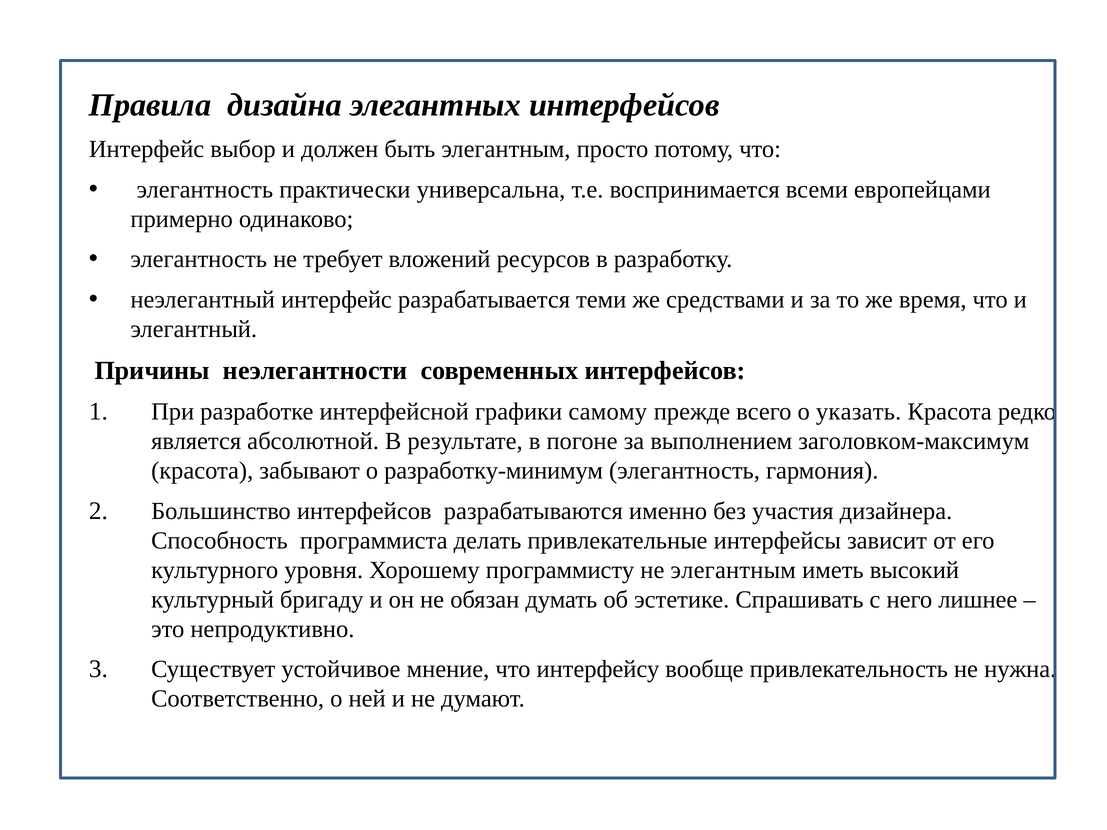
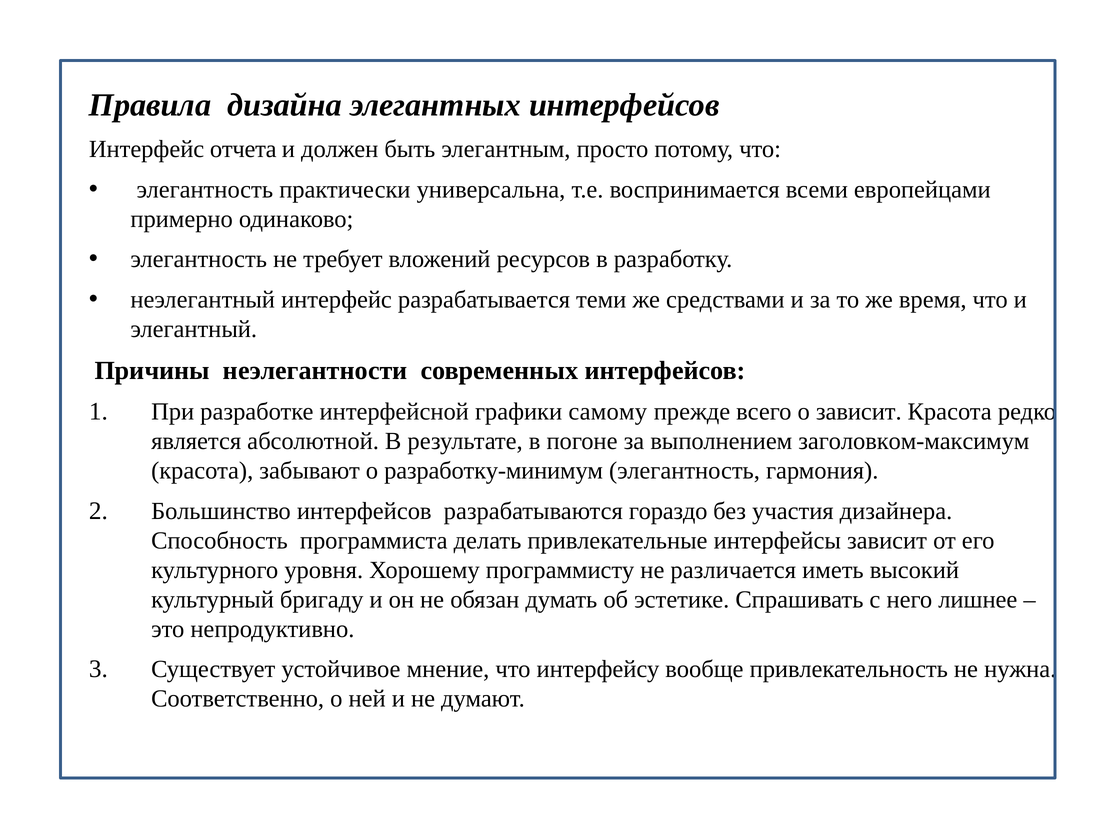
выбор: выбор -> отчета (243, 149)
о указать: указать -> зависит (859, 412)
именно: именно -> гораздо (668, 511)
не элегантным: элегантным -> различается (733, 570)
